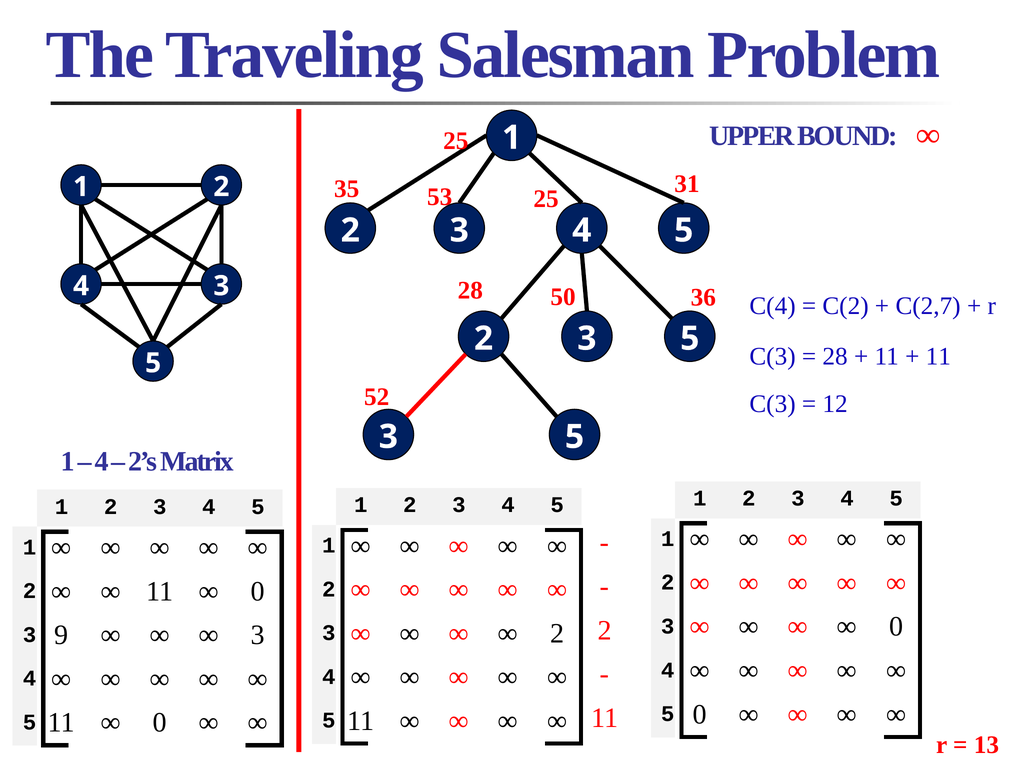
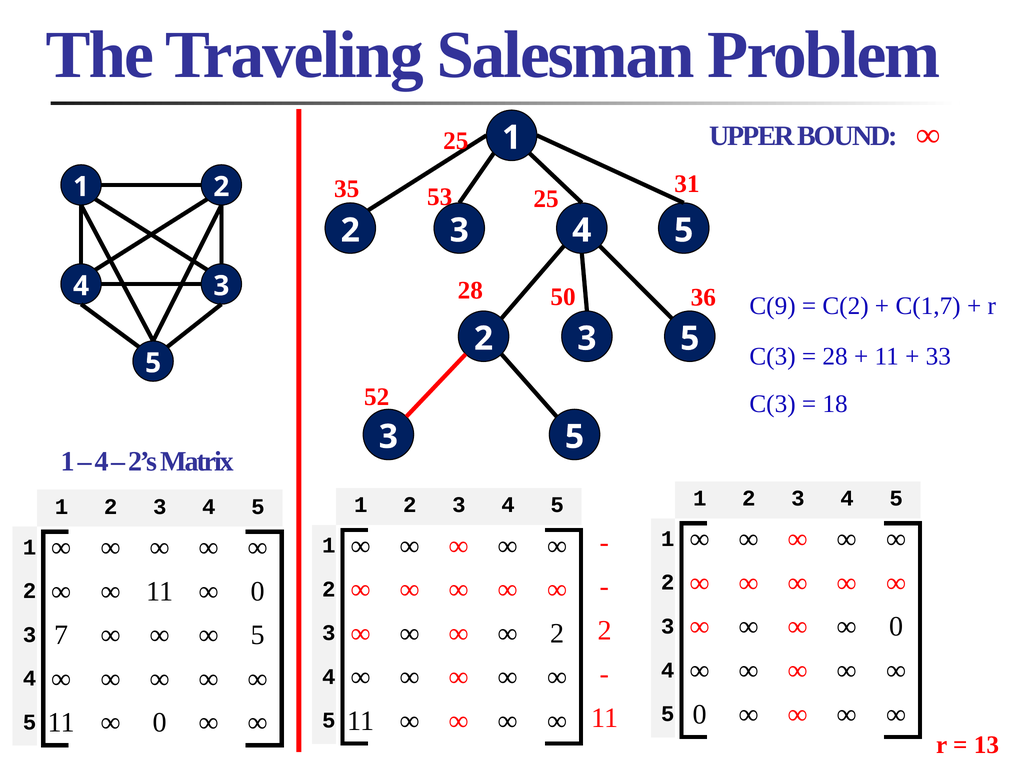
C(4: C(4 -> C(9 (773, 306)
C(2,7: C(2,7 -> C(1,7 (928, 306)
11: 11 -> 33 (938, 357)
12: 12 -> 18 (835, 404)
9: 9 -> 7 (61, 636)
3: 3 -> 5 (258, 636)
